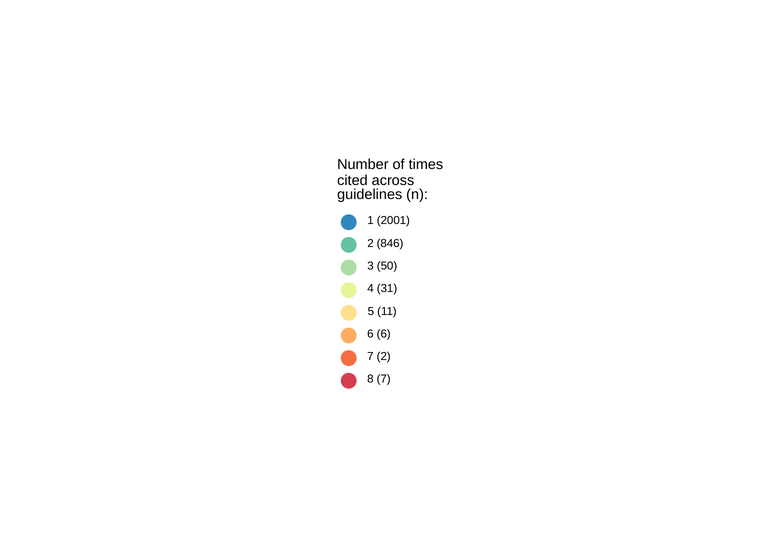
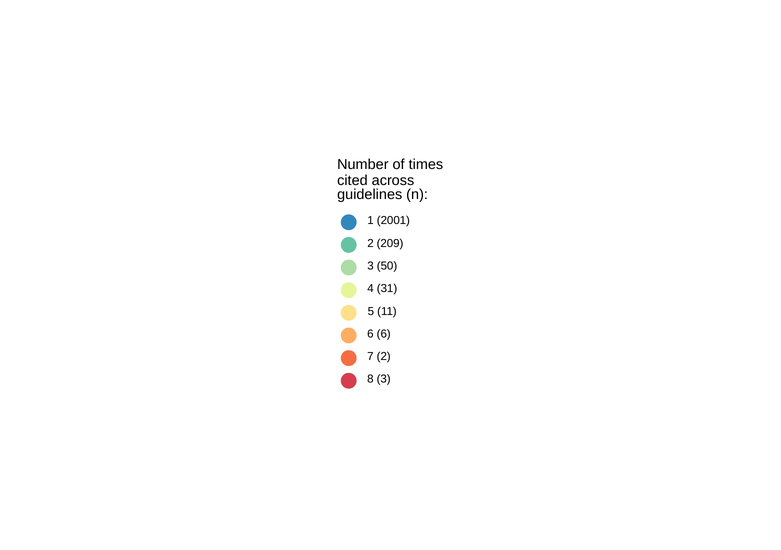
846: 846 -> 209 (390, 243)
8 7: 7 -> 3 (384, 379)
